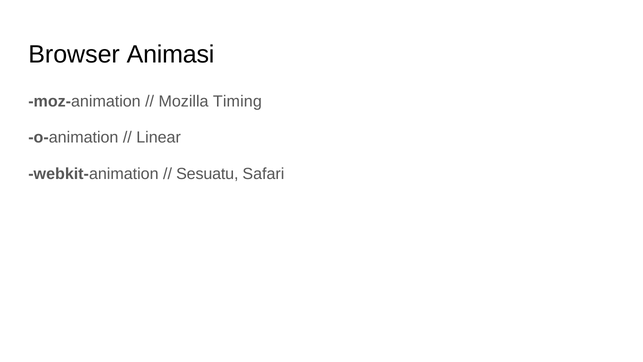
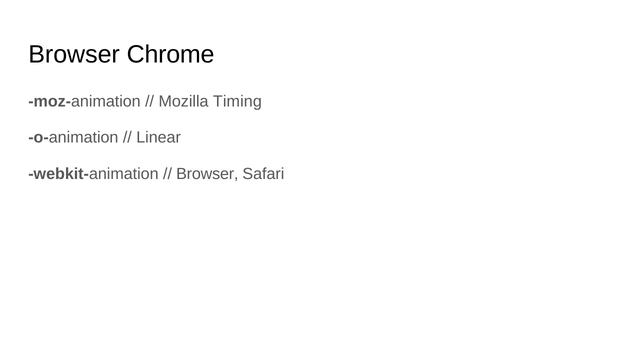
Animasi: Animasi -> Chrome (171, 54)
Sesuatu: Sesuatu -> Browser (207, 174)
